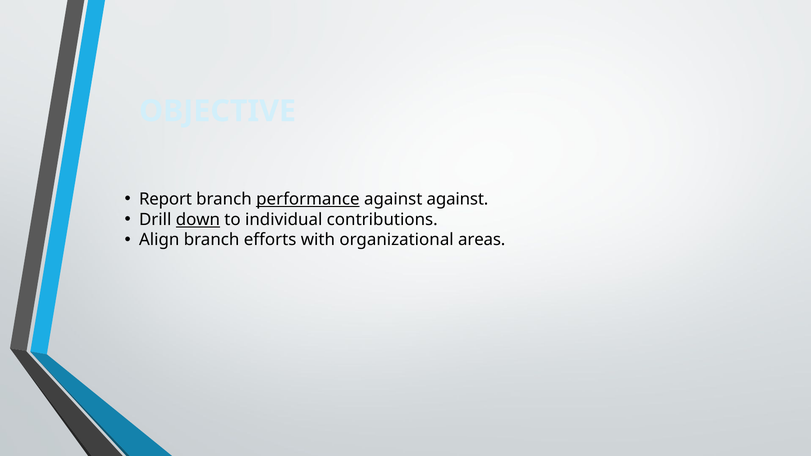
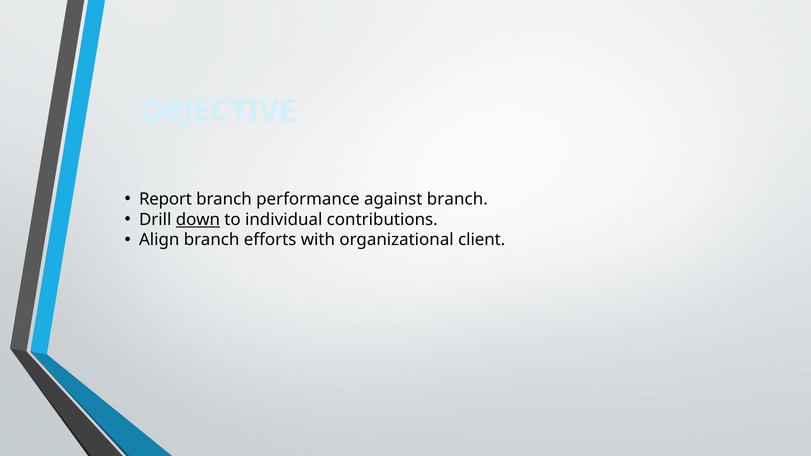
performance underline: present -> none (308, 199)
against against: against -> branch (457, 199)
areas: areas -> client (482, 240)
